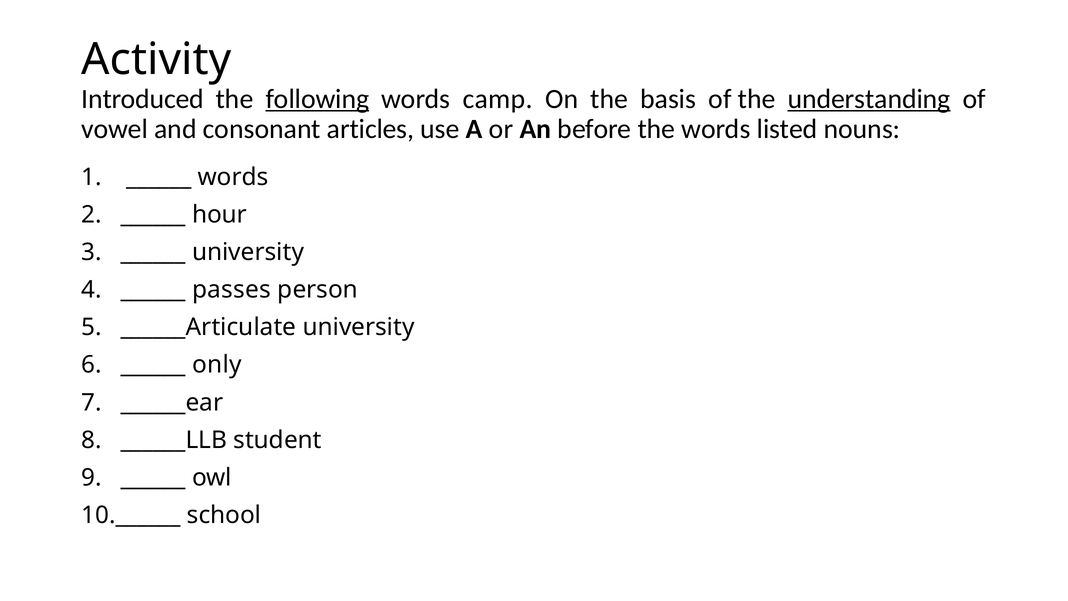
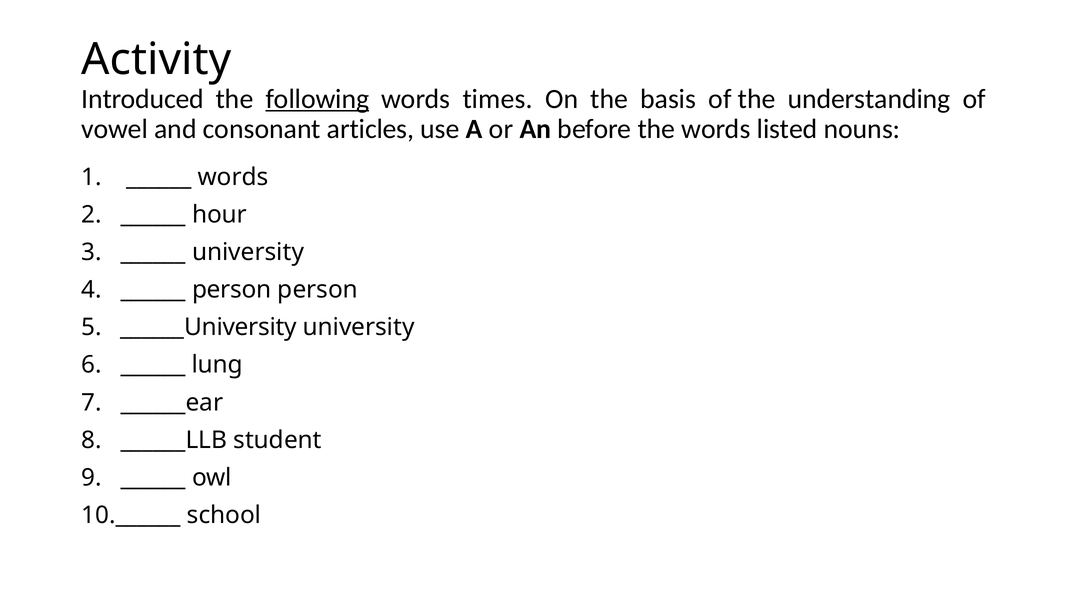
camp: camp -> times (498, 99)
understanding underline: present -> none (869, 99)
passes: passes -> person (232, 290)
______Articulate: ______Articulate -> ______University (209, 327)
only: only -> lung (217, 365)
